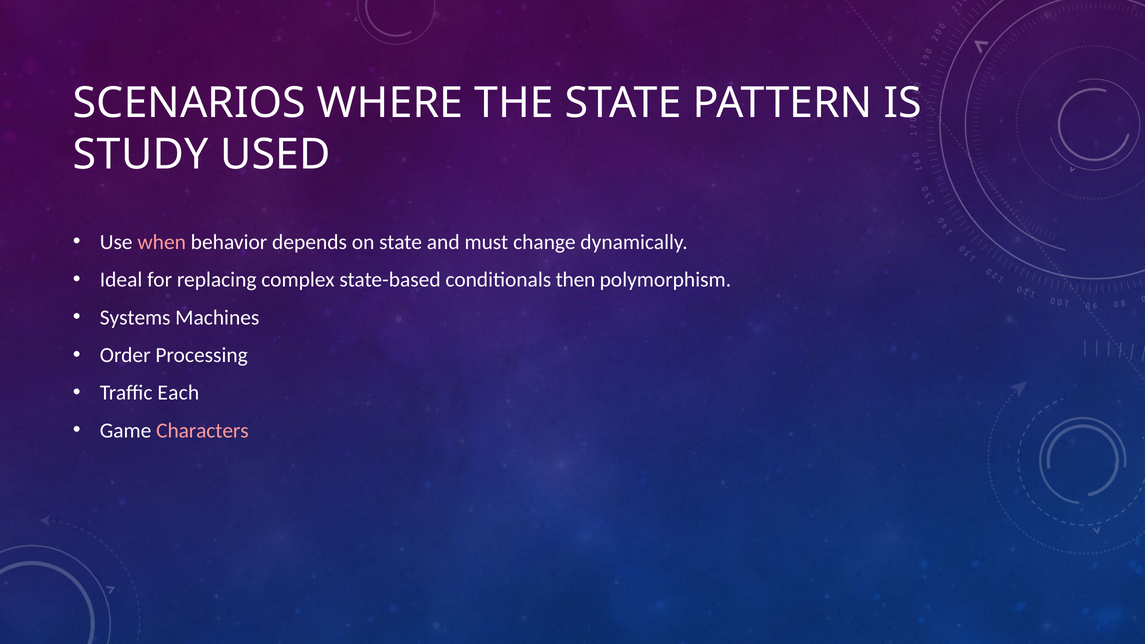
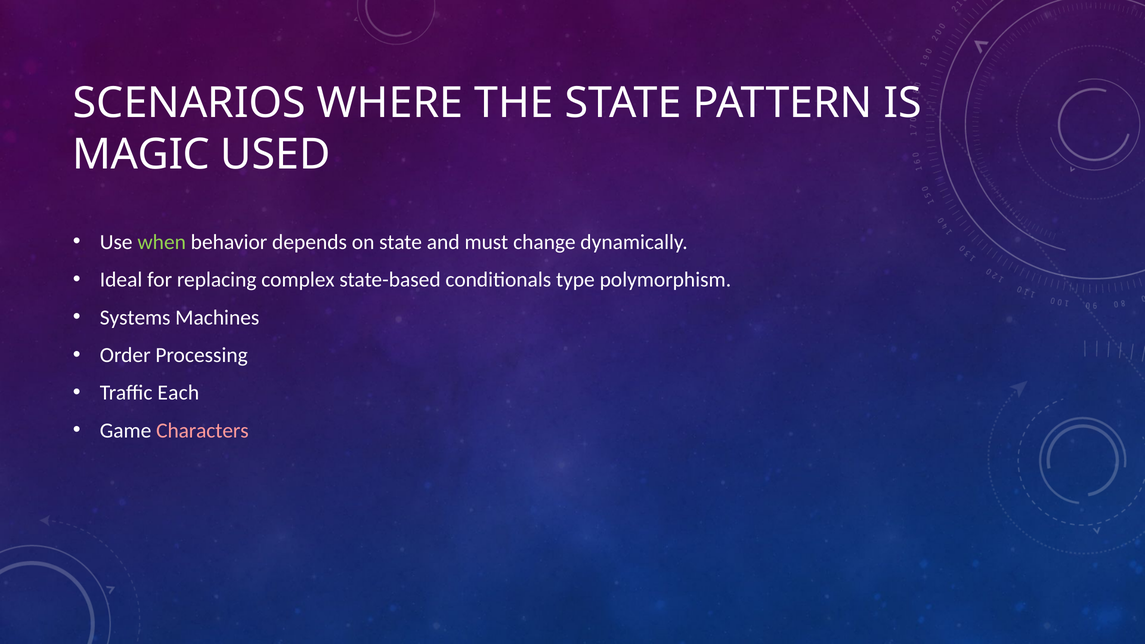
STUDY: STUDY -> MAGIC (141, 154)
when colour: pink -> light green (162, 242)
then: then -> type (575, 280)
